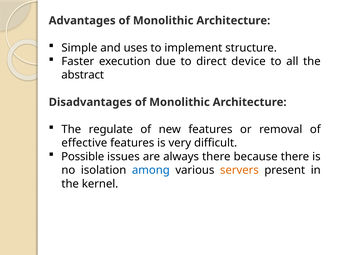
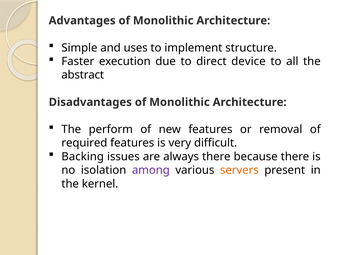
regulate: regulate -> perform (111, 129)
effective: effective -> required (84, 143)
Possible: Possible -> Backing (83, 157)
among colour: blue -> purple (151, 170)
